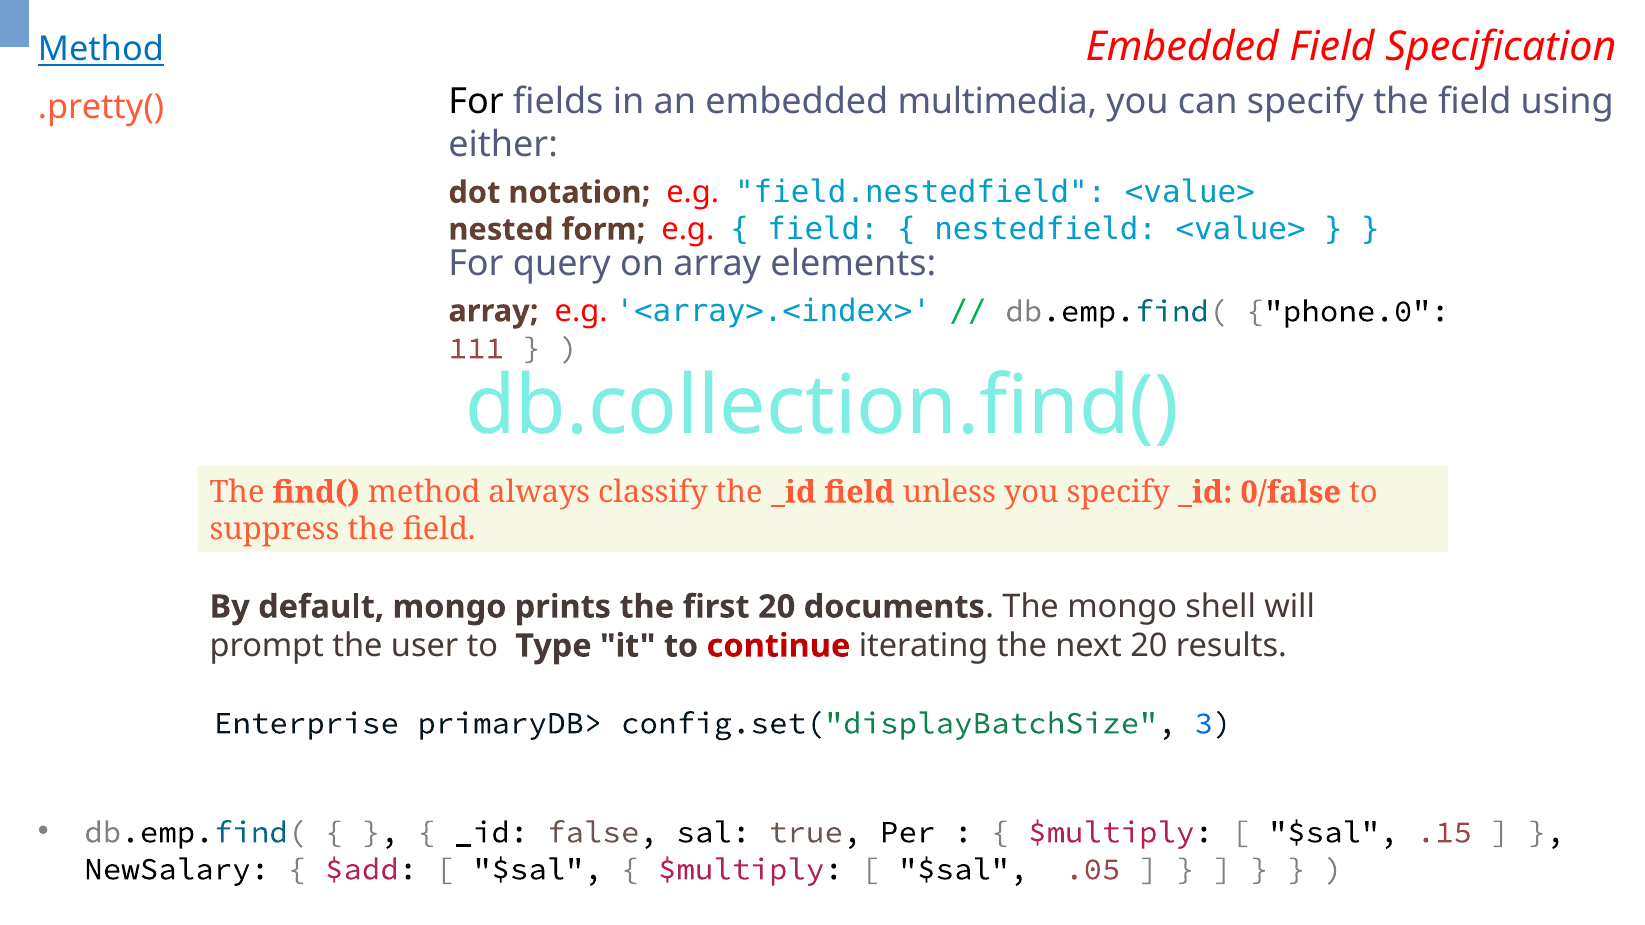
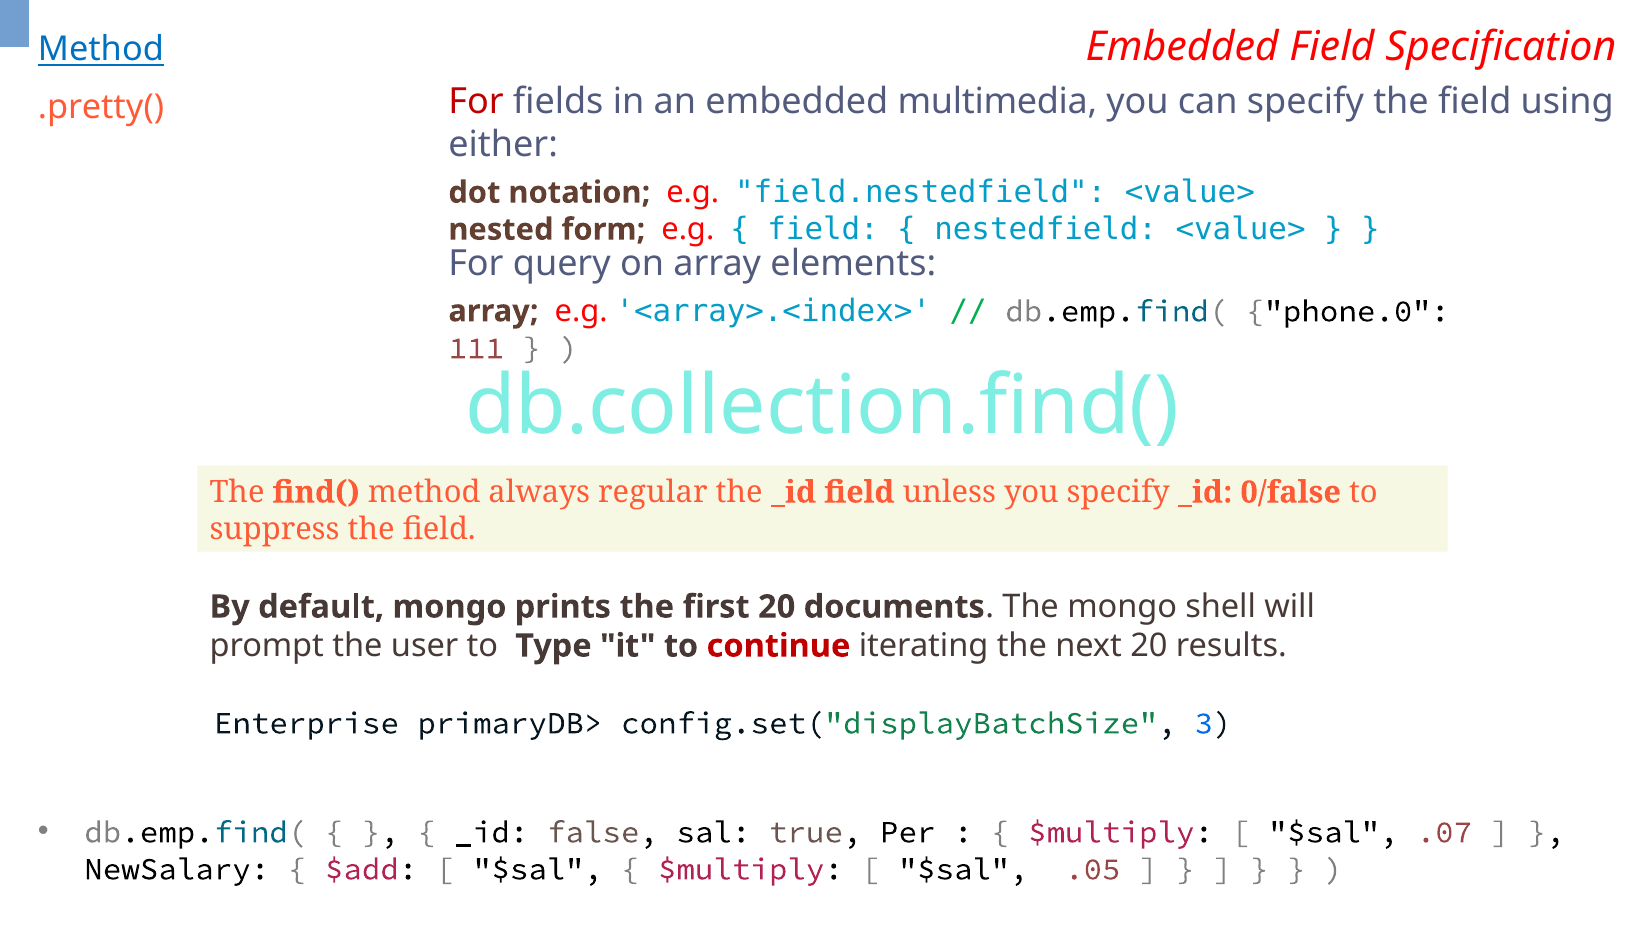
For colour: black -> red (476, 101)
classify: classify -> regular (653, 493)
.15: .15 -> .07 (1444, 832)
